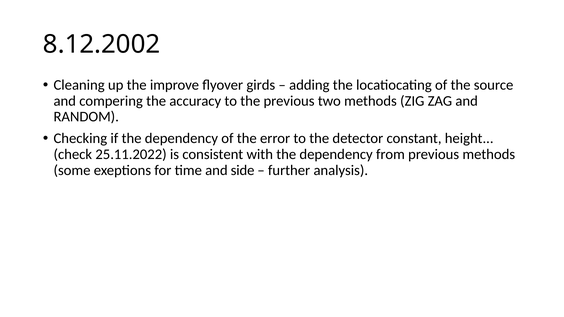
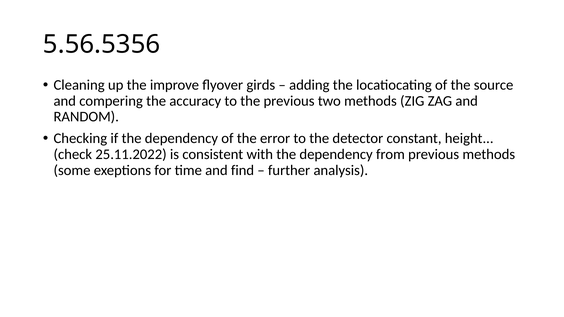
8.12.2002: 8.12.2002 -> 5.56.5356 (102, 44)
side: side -> find (242, 170)
